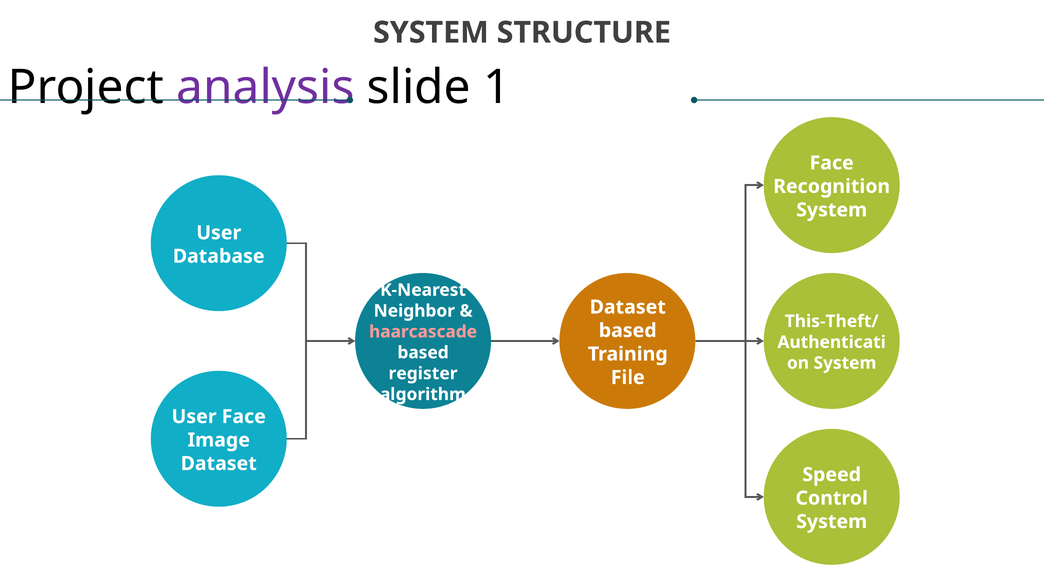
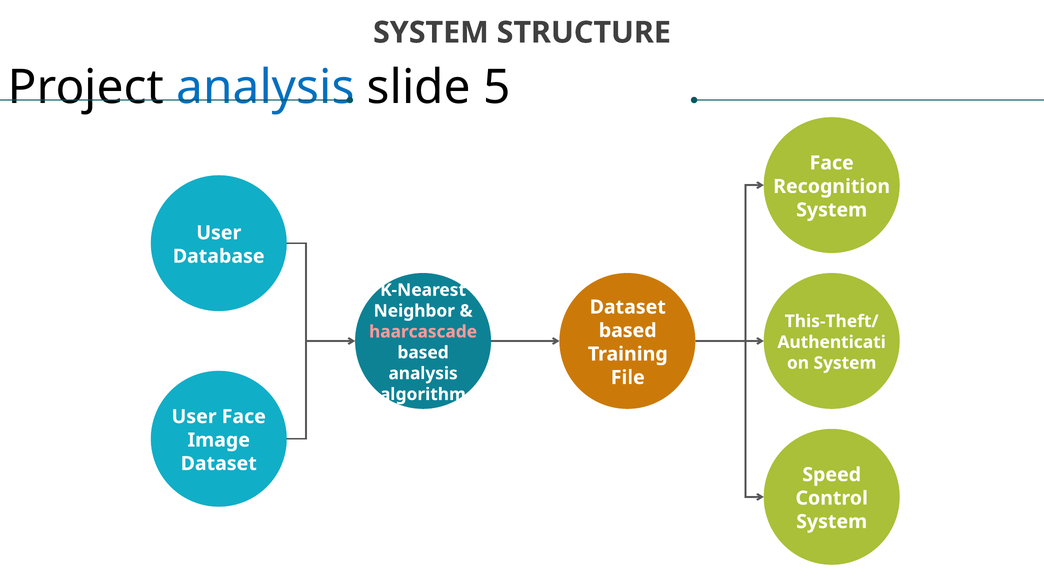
analysis colour: purple -> blue (265, 88)
1: 1 -> 5 (497, 88)
register: register -> analysis (423, 374)
